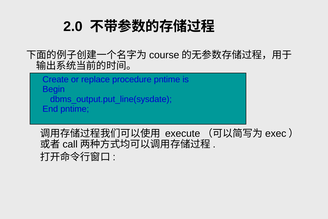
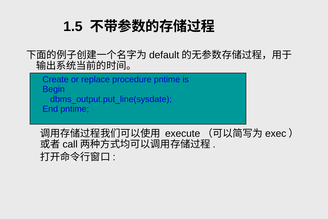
2.0: 2.0 -> 1.5 (73, 26)
course: course -> default (164, 55)
